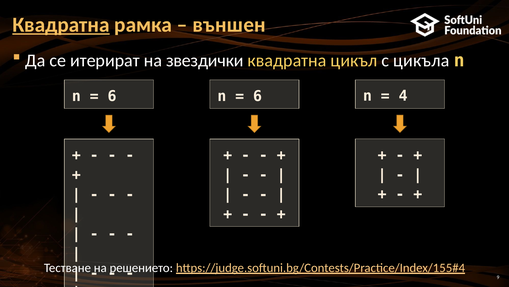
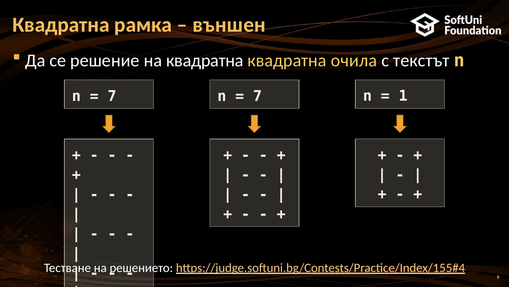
Квадратна underline: present -> none (61, 25)
итерират: итерират -> решение (105, 60)
на звездички: звездички -> квадратна (205, 60)
цикъл: цикъл -> очила (354, 60)
цикъла: цикъла -> текстът (421, 60)
4: 4 -> 1 (403, 96)
6: 6 -> 7 (112, 96)
6: 6 -> 7 (258, 96)
